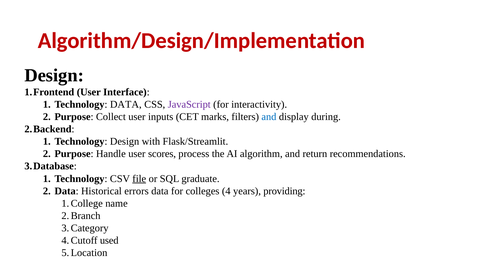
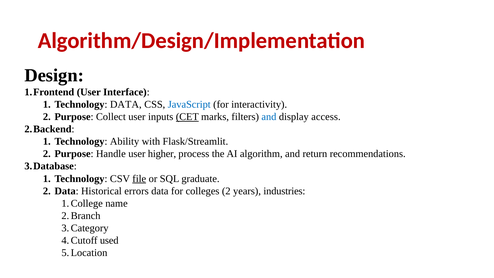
JavaScript colour: purple -> blue (189, 104)
CET underline: none -> present (187, 117)
during: during -> access (326, 117)
Technology Design: Design -> Ability (125, 141)
scores: scores -> higher (162, 154)
colleges 4: 4 -> 2 (226, 191)
providing: providing -> industries (284, 191)
